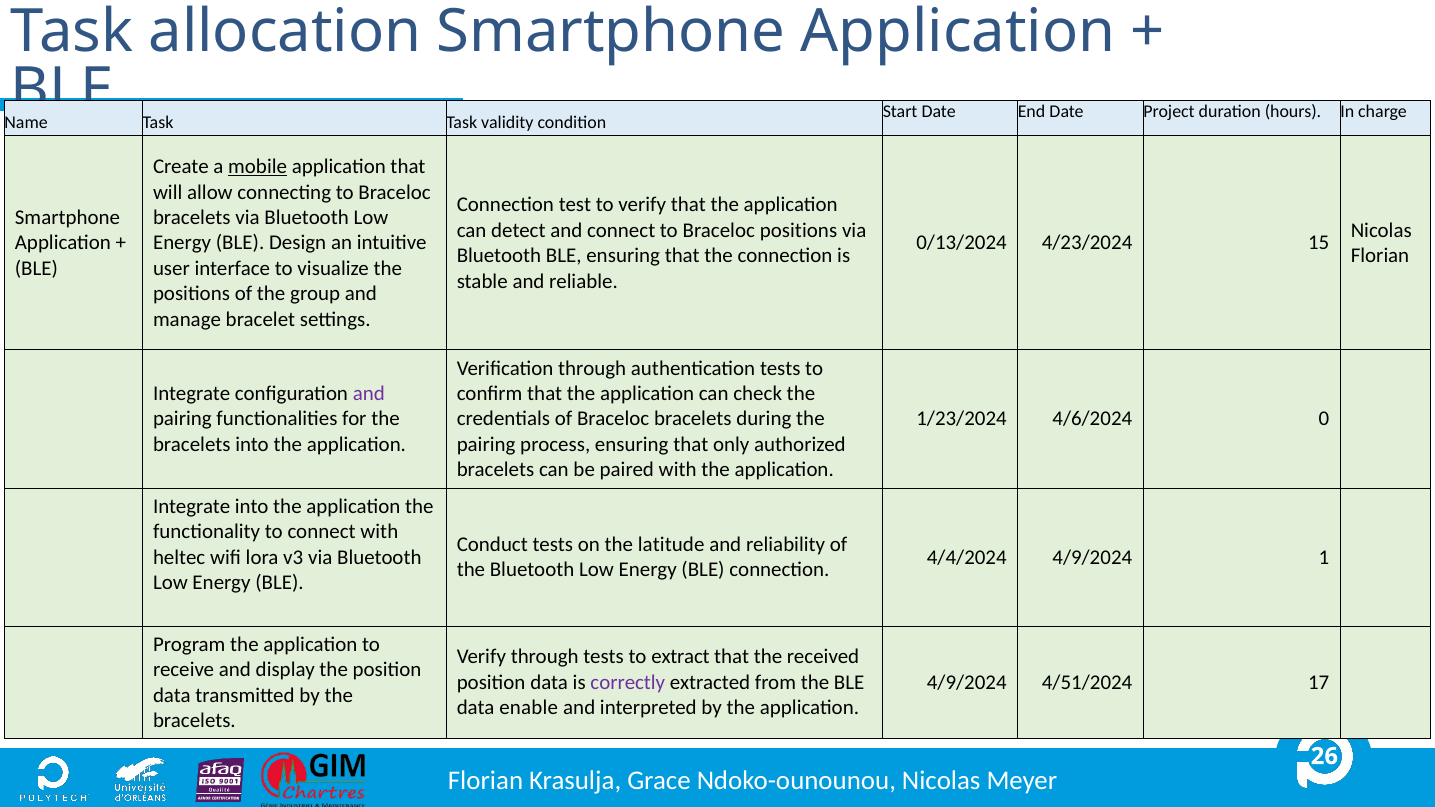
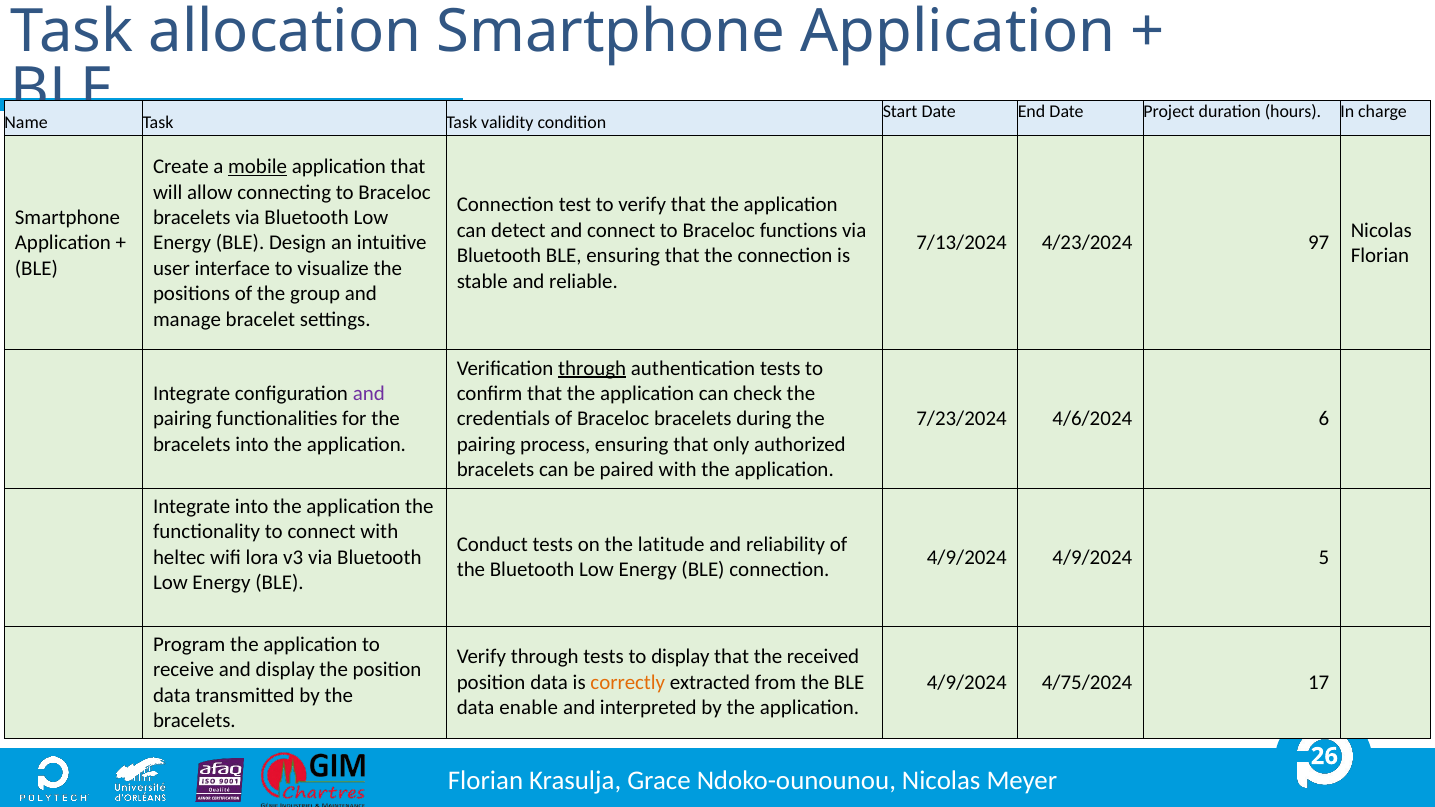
Braceloc positions: positions -> functions (799, 230)
0/13/2024: 0/13/2024 -> 7/13/2024 (962, 243)
15: 15 -> 97 (1319, 243)
through underline: none -> present (592, 368)
1/23/2024: 1/23/2024 -> 7/23/2024 (962, 419)
0: 0 -> 6 (1324, 419)
4/4/2024: 4/4/2024 -> 4/9/2024 (967, 557)
1: 1 -> 5 (1324, 557)
to extract: extract -> display (680, 657)
correctly colour: purple -> orange (628, 683)
4/51/2024: 4/51/2024 -> 4/75/2024 (1087, 683)
